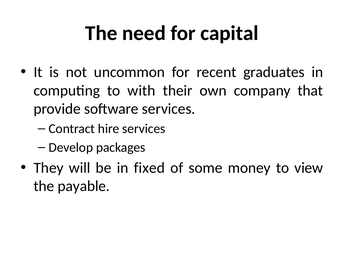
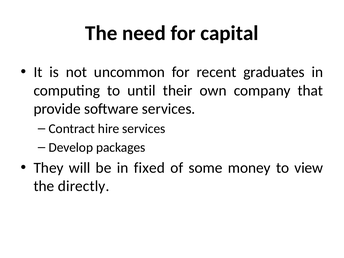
with: with -> until (142, 91)
payable: payable -> directly (84, 186)
